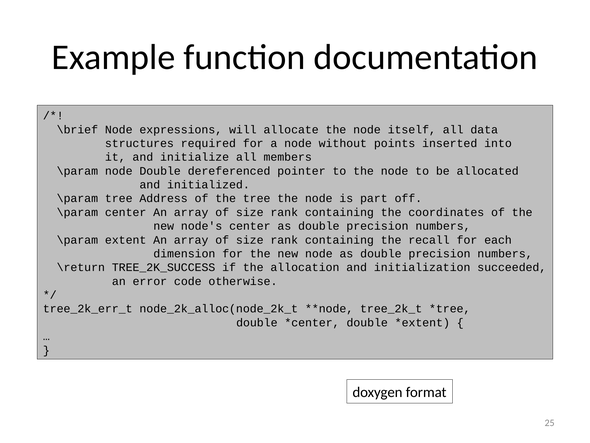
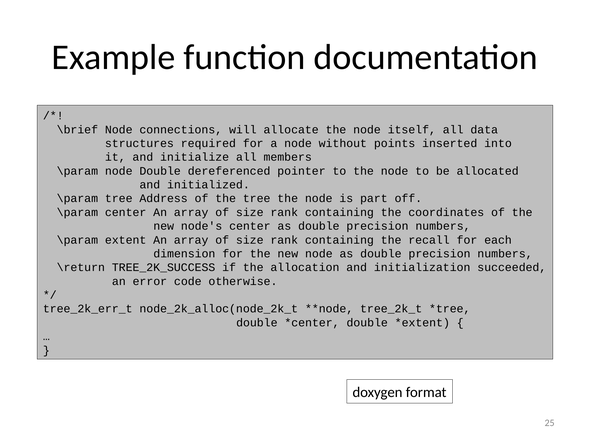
expressions: expressions -> connections (181, 129)
